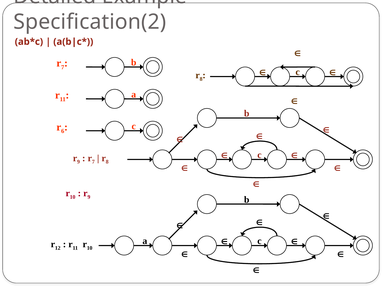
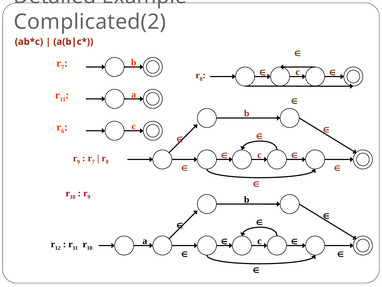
Specification(2: Specification(2 -> Complicated(2 (90, 22)
